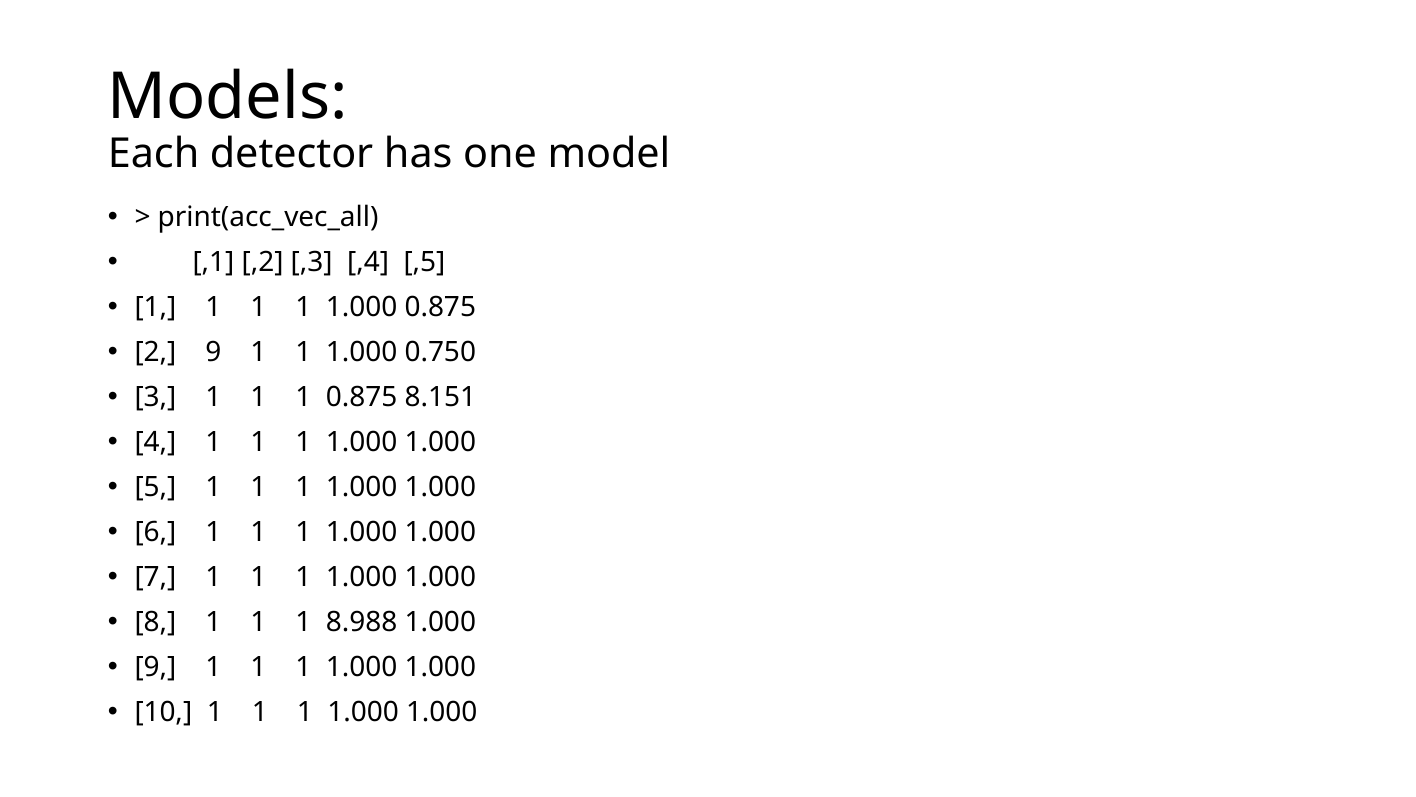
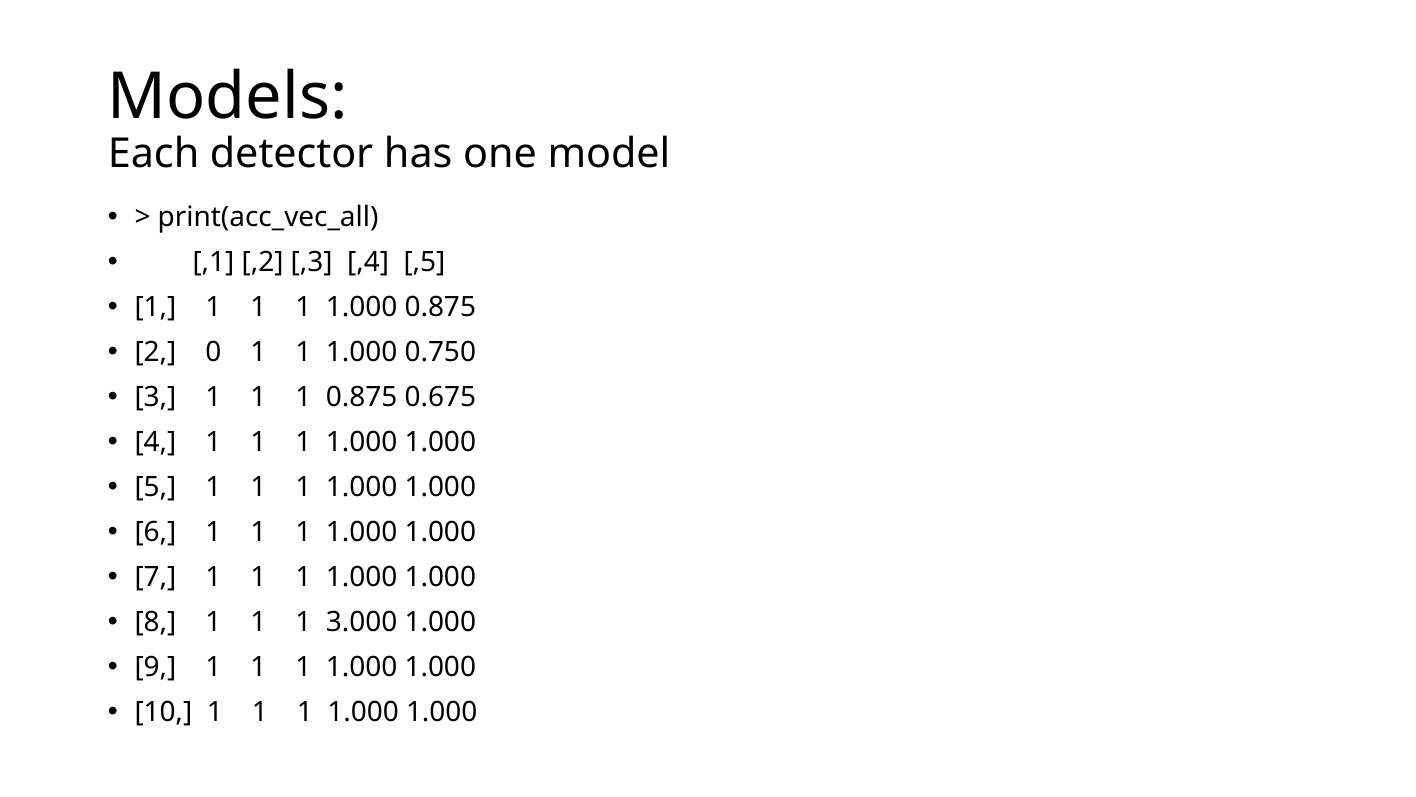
2 9: 9 -> 0 (213, 352)
8.151: 8.151 -> 0.675 (440, 397)
8.988: 8.988 -> 3.000 (362, 622)
